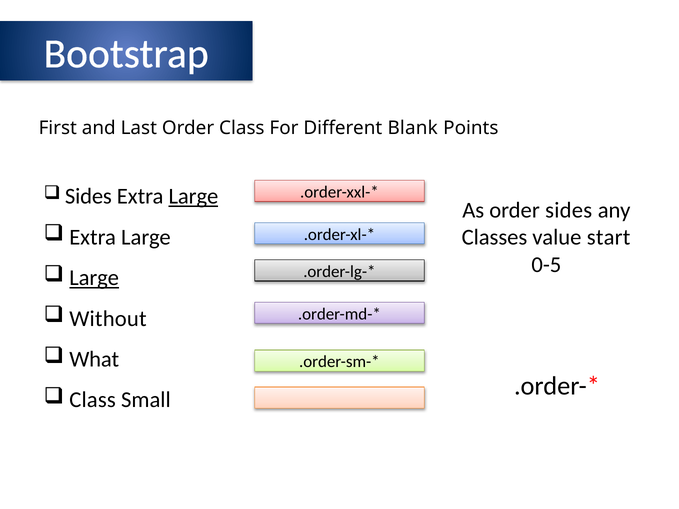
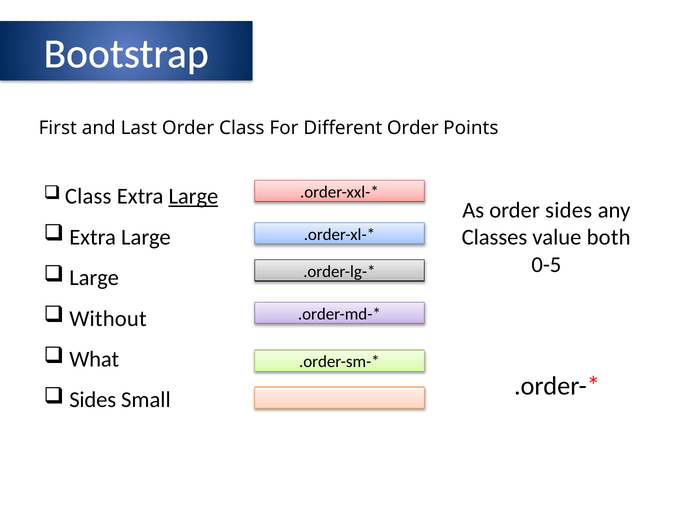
Different Blank: Blank -> Order (413, 128)
Sides: Sides -> Class (88, 197)
start: start -> both (609, 238)
Large underline: present -> none (94, 278)
Class: Class -> Sides (93, 400)
